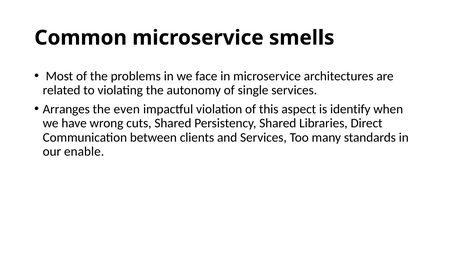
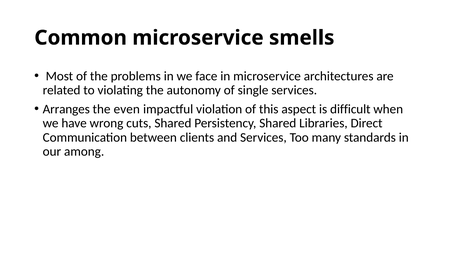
identify: identify -> difficult (350, 109)
enable: enable -> among (84, 152)
